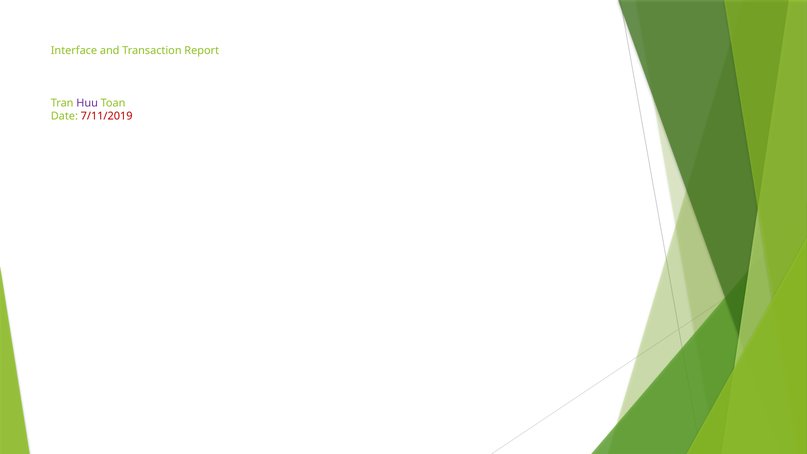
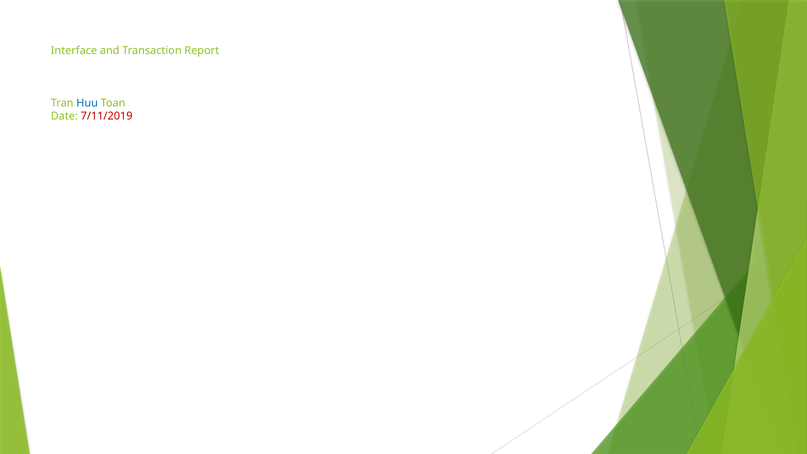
Huu colour: purple -> blue (87, 103)
